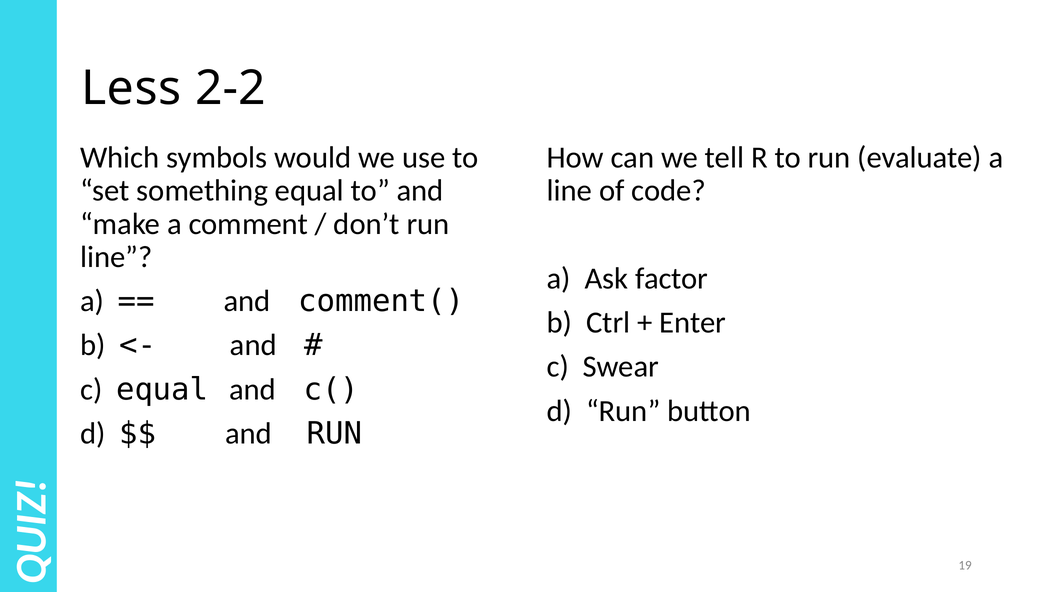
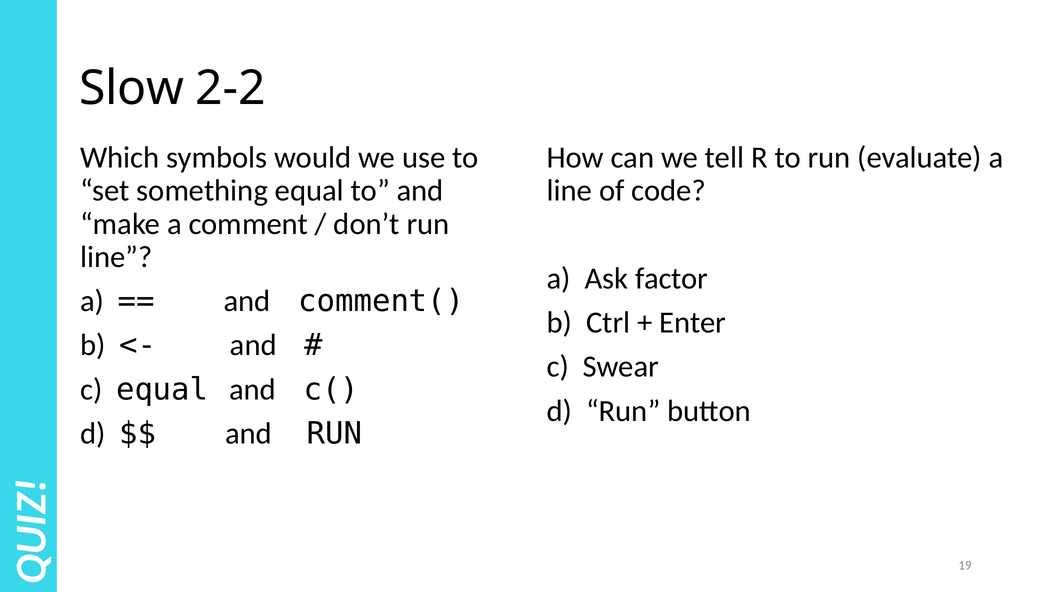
Less: Less -> Slow (132, 88)
